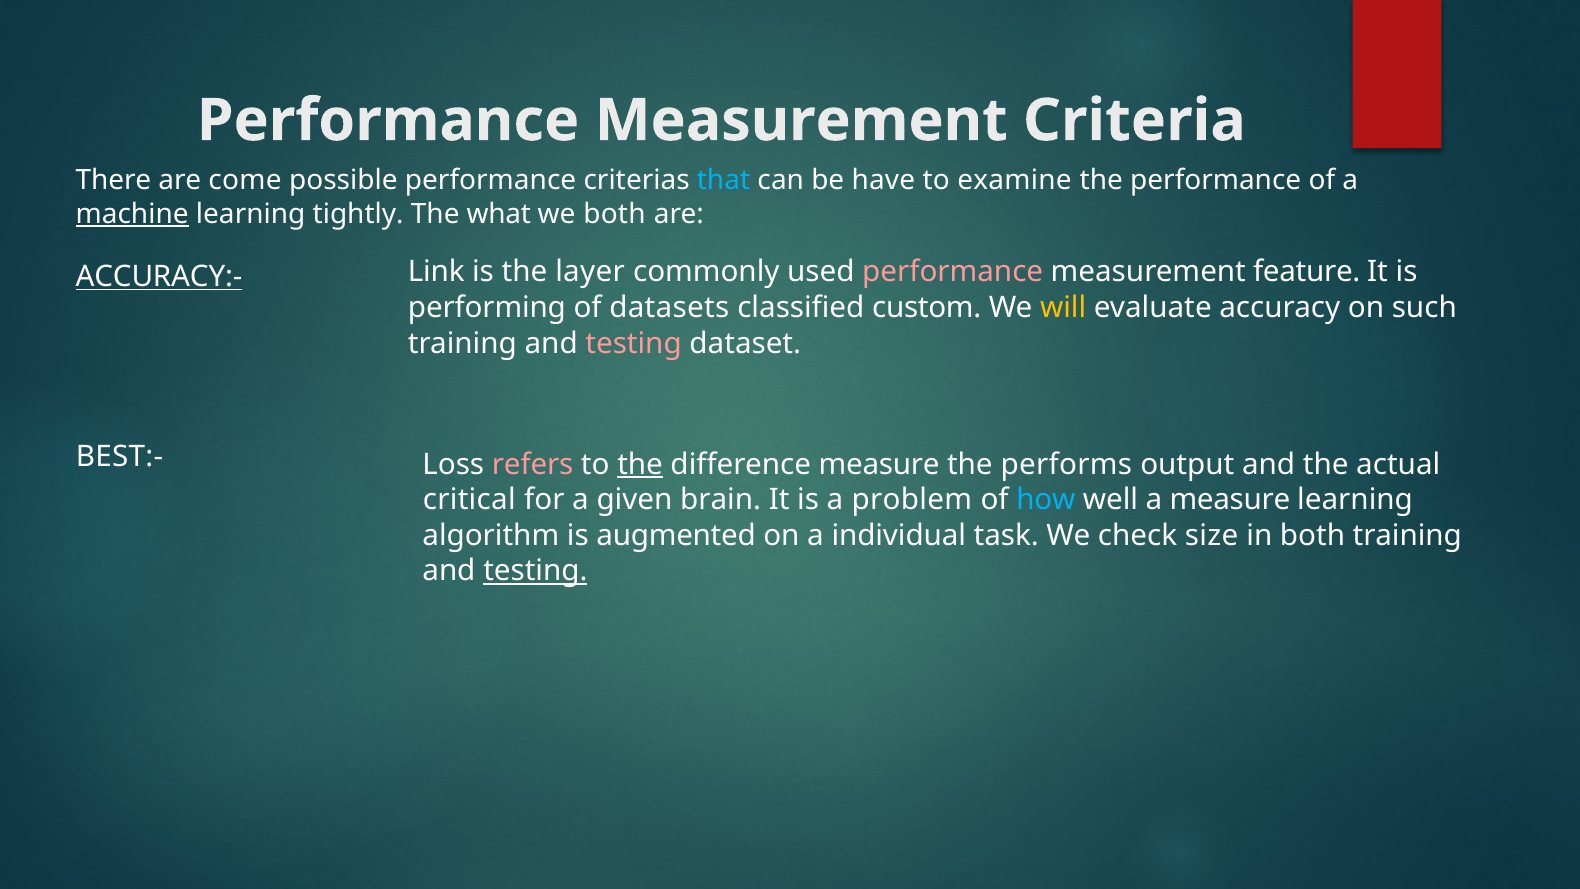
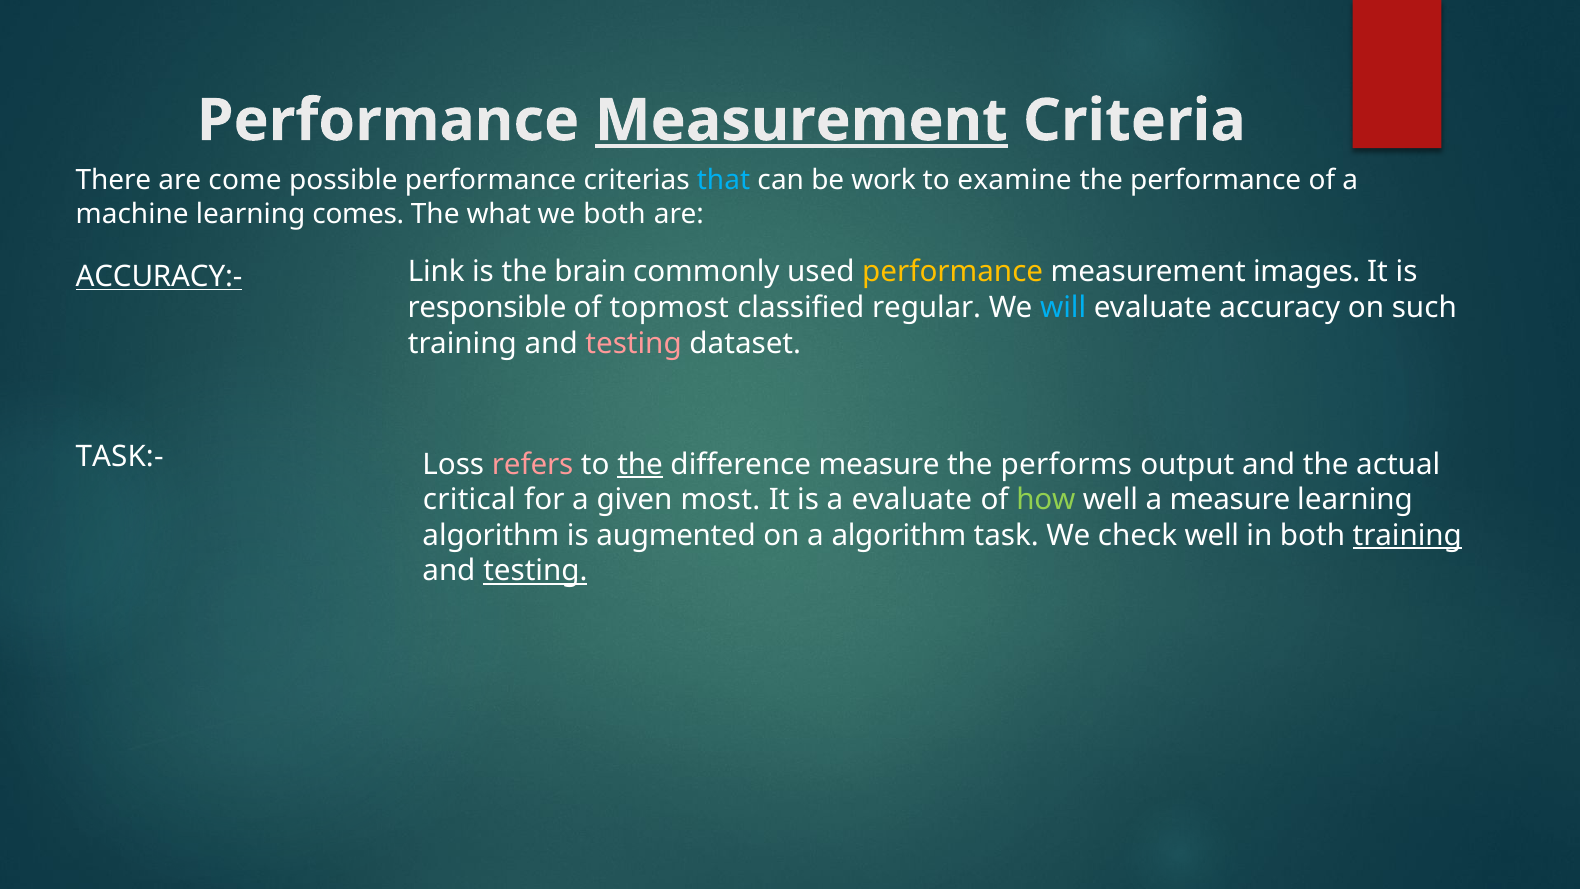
Measurement underline: none -> present (801, 121)
have: have -> work (884, 180)
machine underline: present -> none (132, 214)
tightly: tightly -> comes (358, 214)
layer: layer -> brain (590, 272)
performance colour: pink -> yellow (953, 272)
feature: feature -> images (1307, 272)
performing: performing -> responsible (487, 308)
datasets: datasets -> topmost (669, 308)
custom: custom -> regular (927, 308)
will colour: yellow -> light blue (1063, 308)
BEST:-: BEST:- -> TASK:- (120, 457)
brain: brain -> most (720, 500)
a problem: problem -> evaluate (912, 500)
how colour: light blue -> light green (1046, 500)
a individual: individual -> algorithm (899, 535)
check size: size -> well (1212, 535)
training underline: none -> present (1407, 535)
